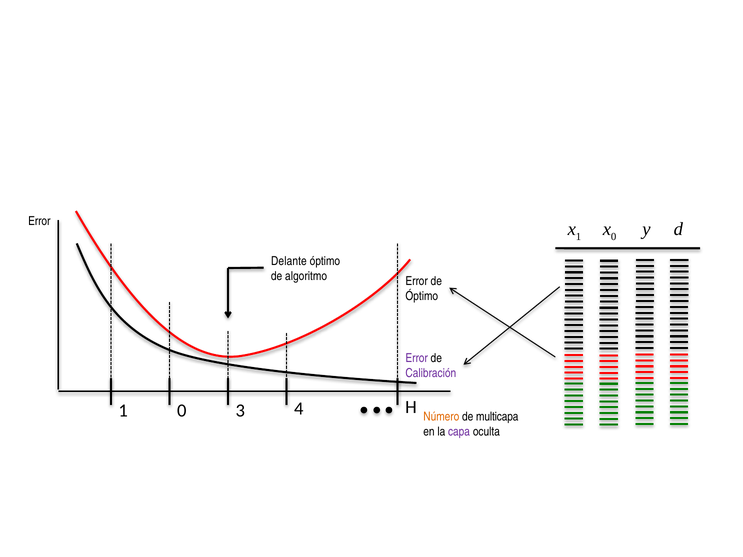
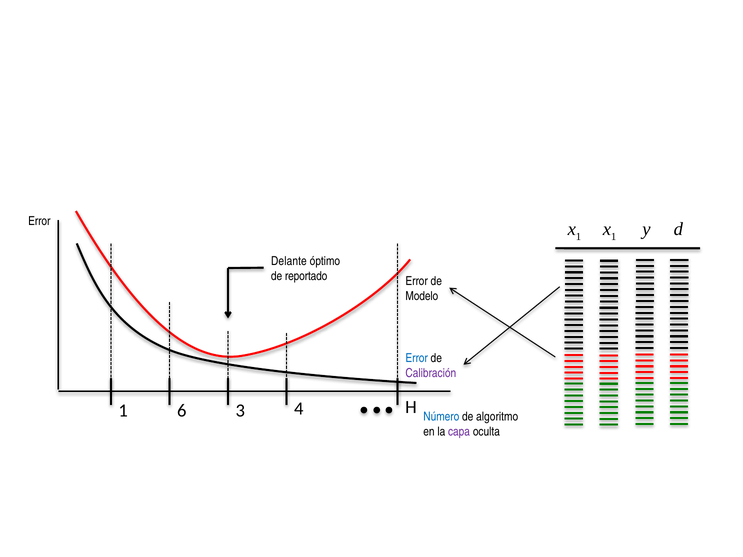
0: 0 -> 1 (614, 237)
algoritmo: algoritmo -> reportado (306, 276)
Óptimo: Óptimo -> Modelo (422, 296)
Error colour: purple -> blue (417, 358)
1 0: 0 -> 6 (182, 411)
Número colour: orange -> blue (441, 417)
multicapa: multicapa -> algoritmo (497, 417)
